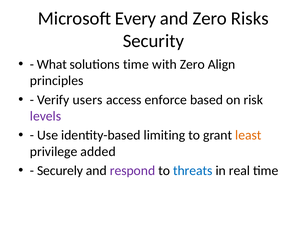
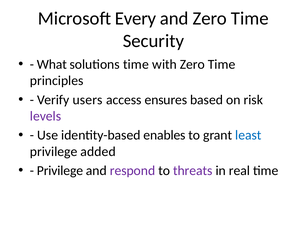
and Zero Risks: Risks -> Time (250, 18)
with Zero Align: Align -> Time (222, 64)
enforce: enforce -> ensures (166, 100)
limiting: limiting -> enables (165, 135)
least colour: orange -> blue (248, 135)
Securely: Securely -> Privilege (60, 171)
threats colour: blue -> purple (193, 171)
